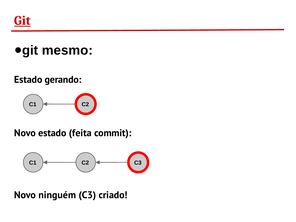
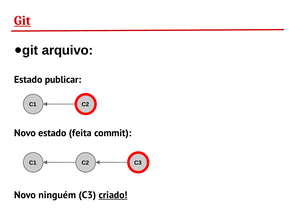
mesmo: mesmo -> arquivo (67, 50)
gerando: gerando -> publicar (63, 80)
criado underline: none -> present (113, 195)
